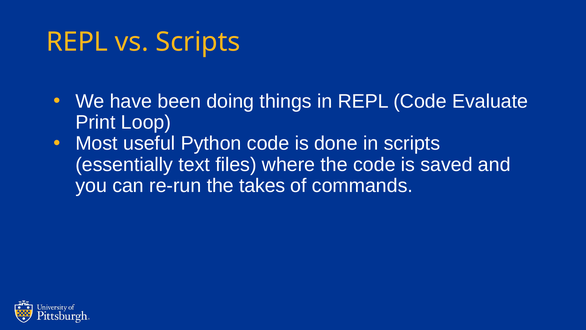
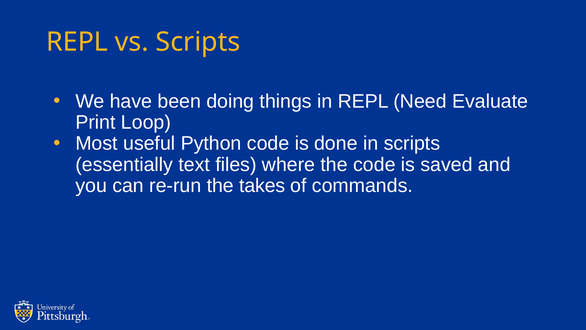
REPL Code: Code -> Need (420, 101)
